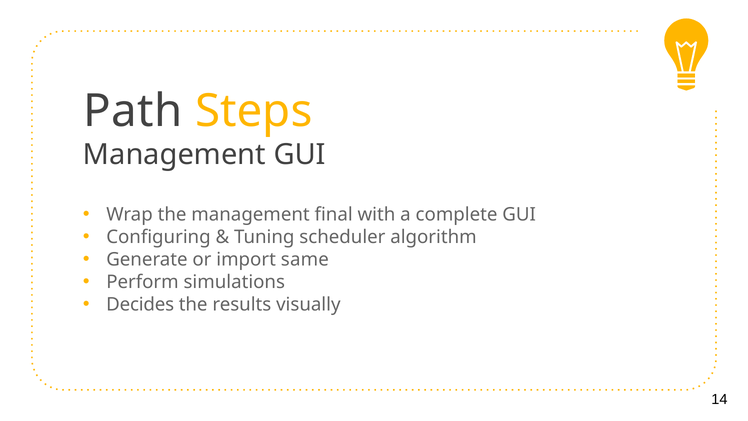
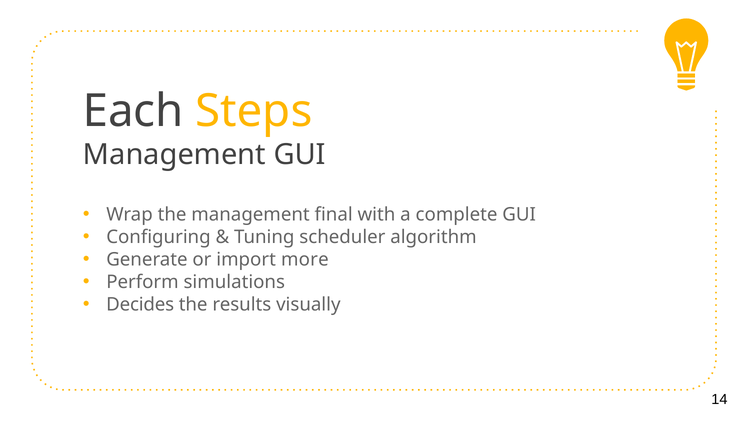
Path: Path -> Each (133, 111)
same: same -> more (305, 260)
